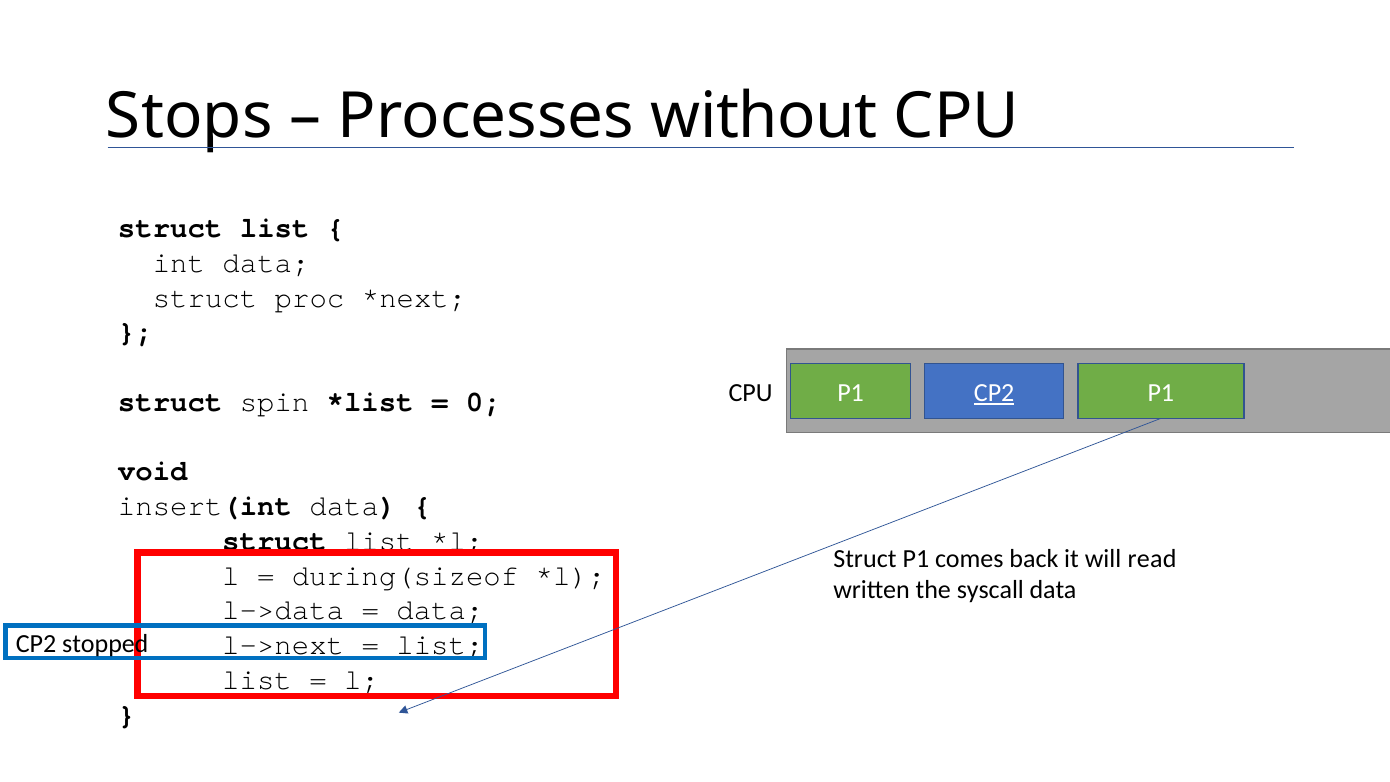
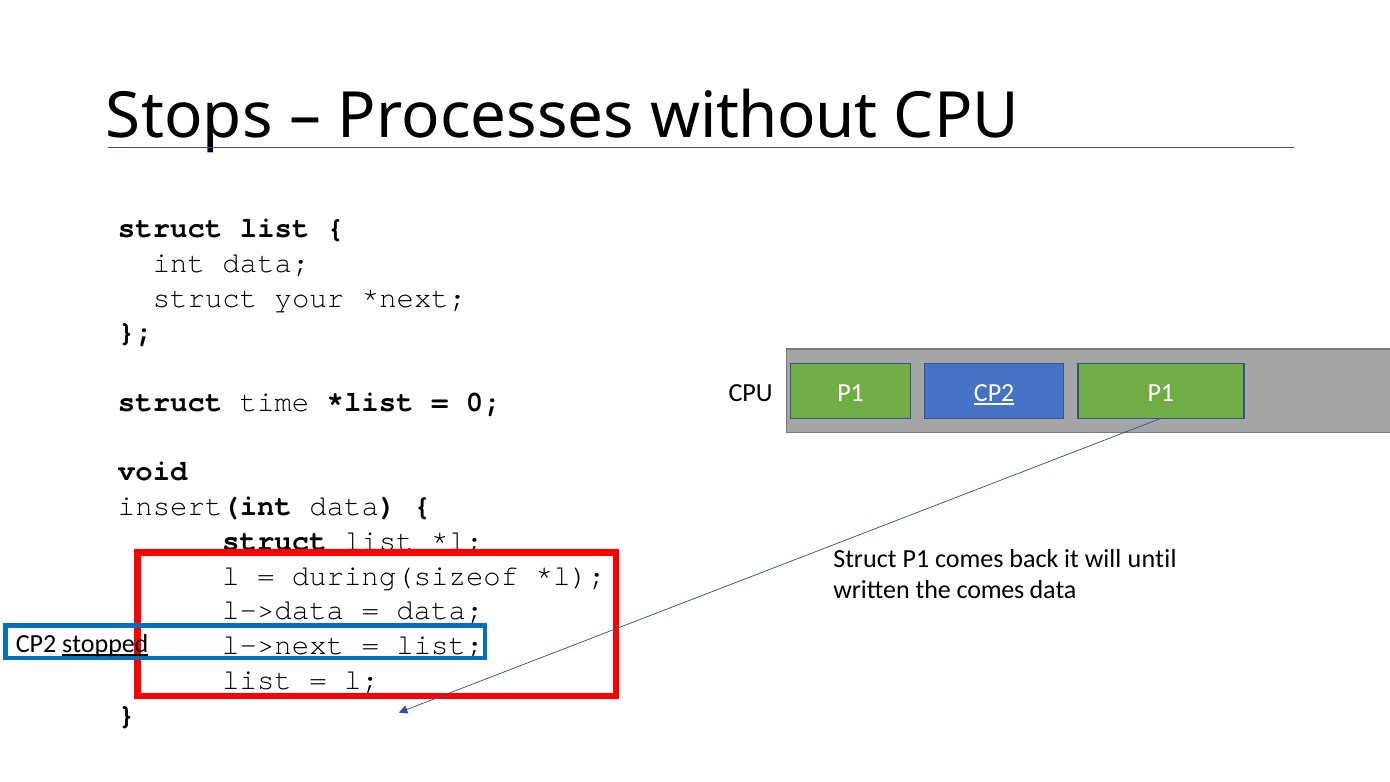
proc: proc -> your (309, 297)
spin: spin -> time (275, 402)
read: read -> until (1152, 558)
the syscall: syscall -> comes (990, 590)
stopped underline: none -> present (105, 643)
